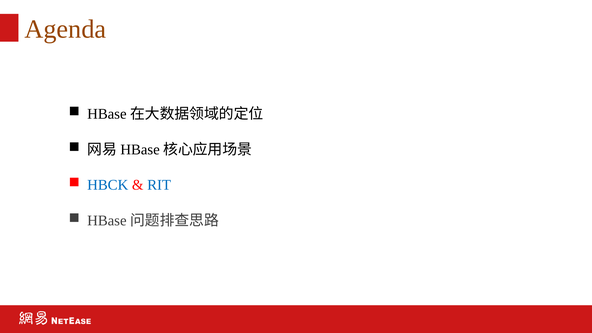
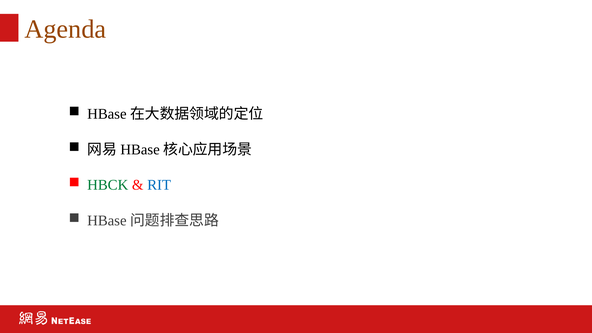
HBCK colour: blue -> green (108, 185)
